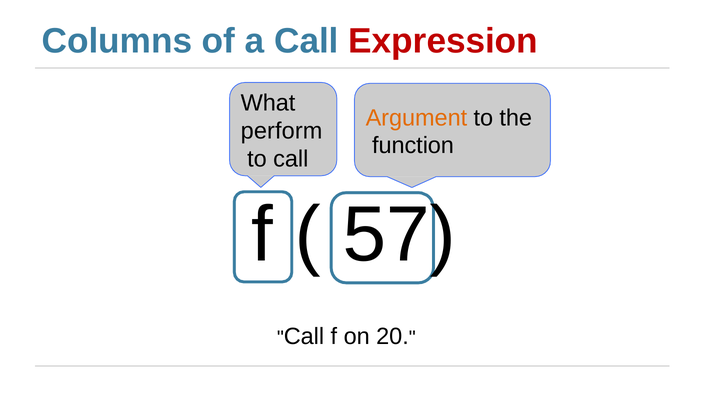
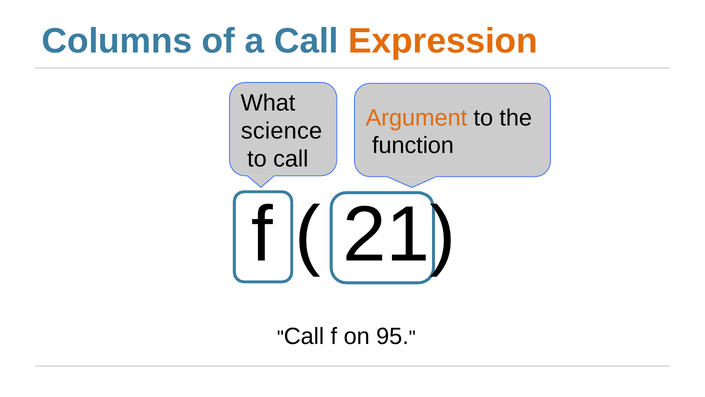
Expression colour: red -> orange (443, 41)
perform: perform -> science (282, 131)
57: 57 -> 21 (399, 235)
20: 20 -> 95 (392, 336)
